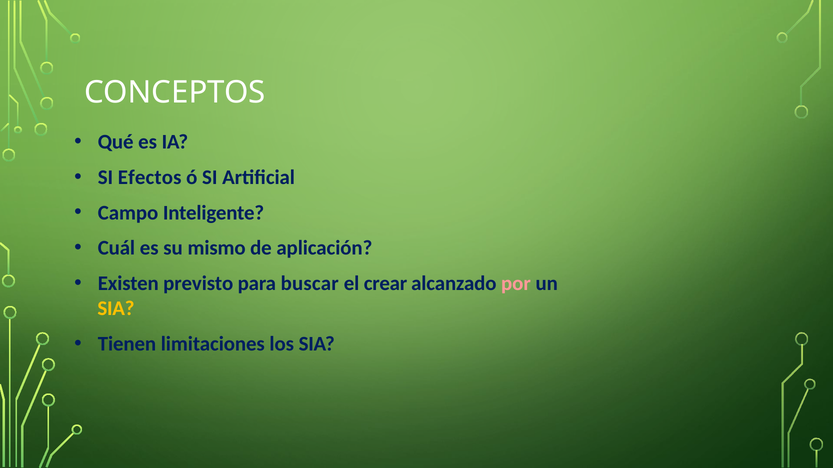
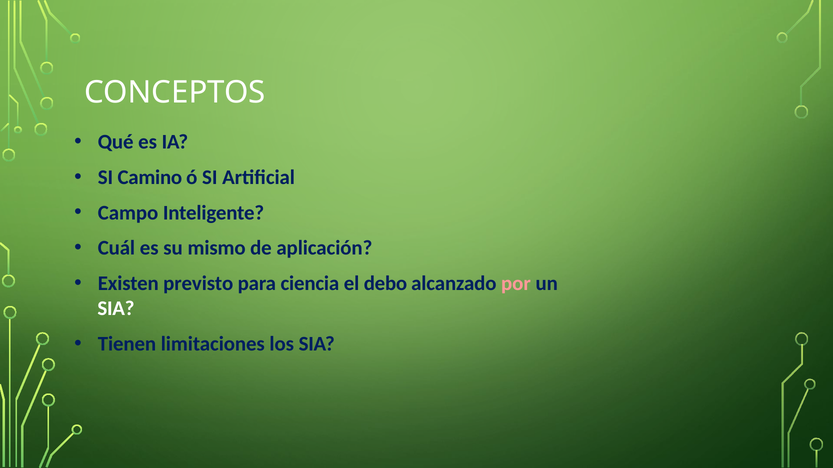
Efectos: Efectos -> Camino (150, 178)
buscar: buscar -> ciencia (310, 284)
crear: crear -> debo (385, 284)
SIA colour: yellow -> white (116, 309)
